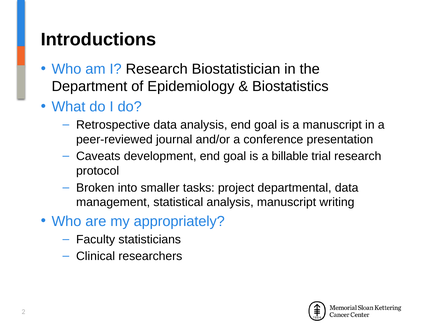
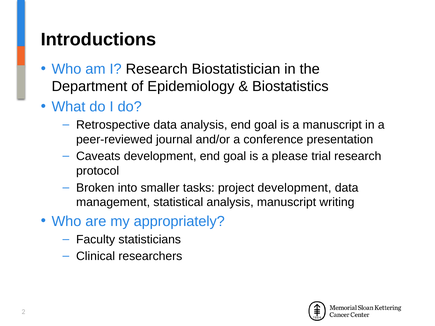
billable: billable -> please (290, 156)
project departmental: departmental -> development (294, 188)
